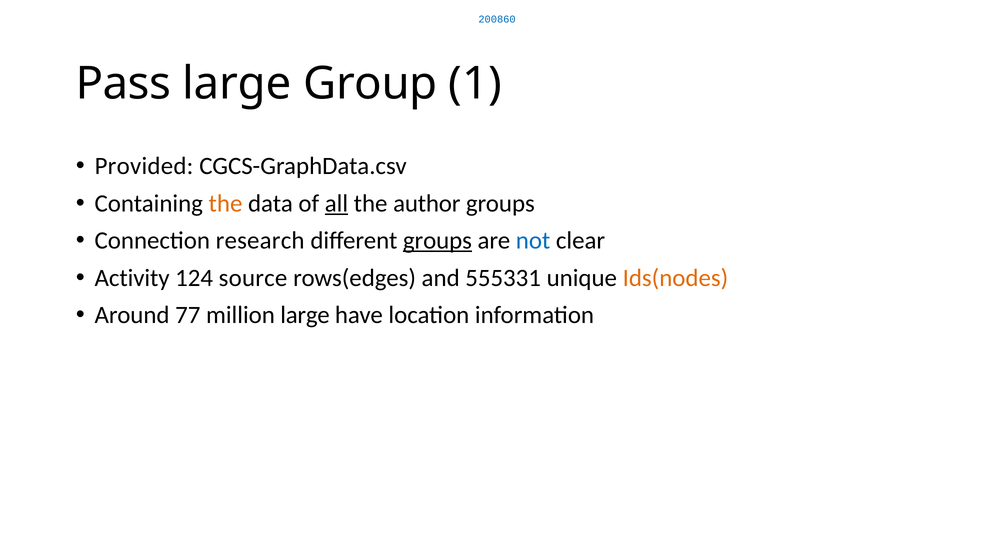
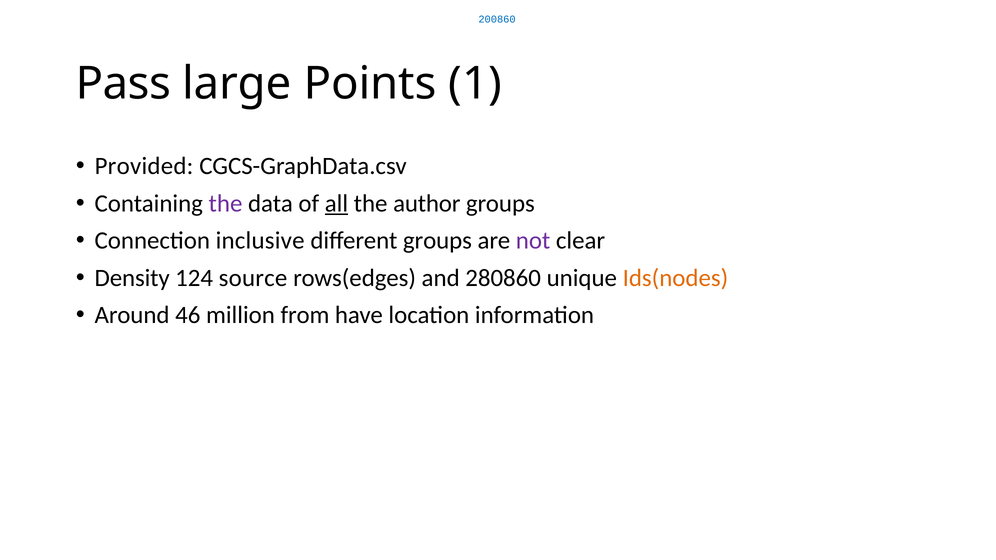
Group: Group -> Points (370, 84)
the colour: orange -> purple (225, 203)
research: research -> inclusive (260, 241)
groups underline: present -> none (437, 241)
not colour: blue -> purple (533, 241)
Activity: Activity -> Density (132, 278)
555331: 555331 -> 280860 (503, 278)
77: 77 -> 46 (188, 315)
million large: large -> from (305, 315)
